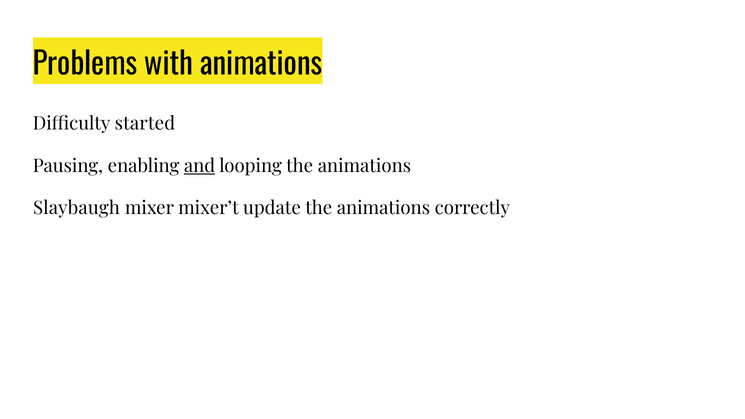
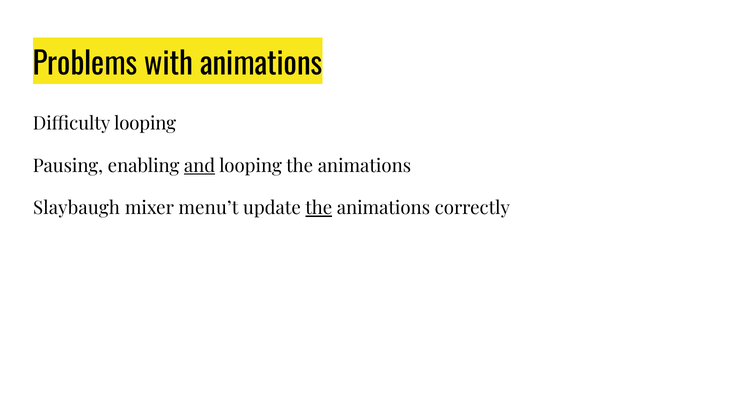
Difficulty started: started -> looping (145, 124)
mixer’t: mixer’t -> menu’t (208, 208)
the underline: none -> present (319, 208)
